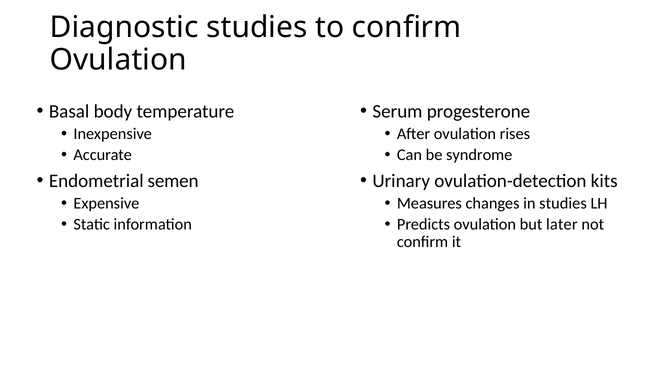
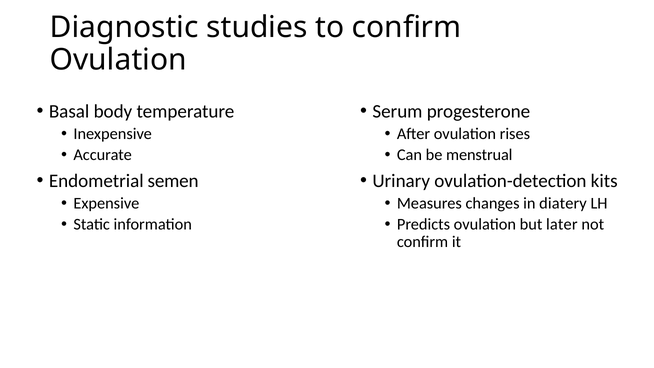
syndrome: syndrome -> menstrual (479, 155)
in studies: studies -> diatery (563, 203)
